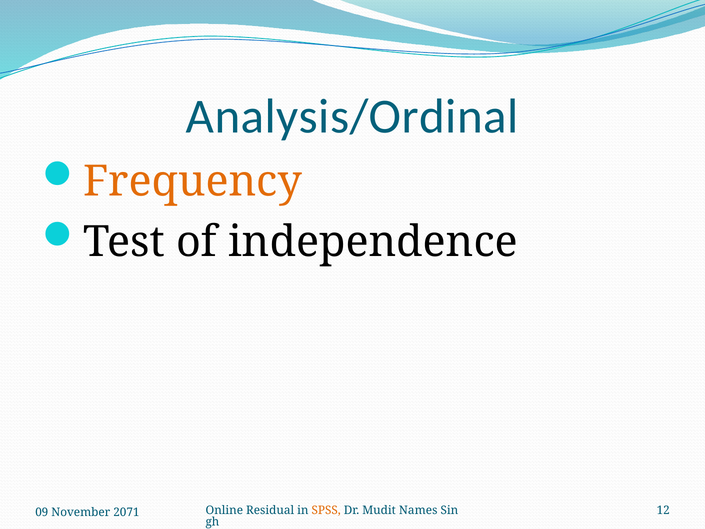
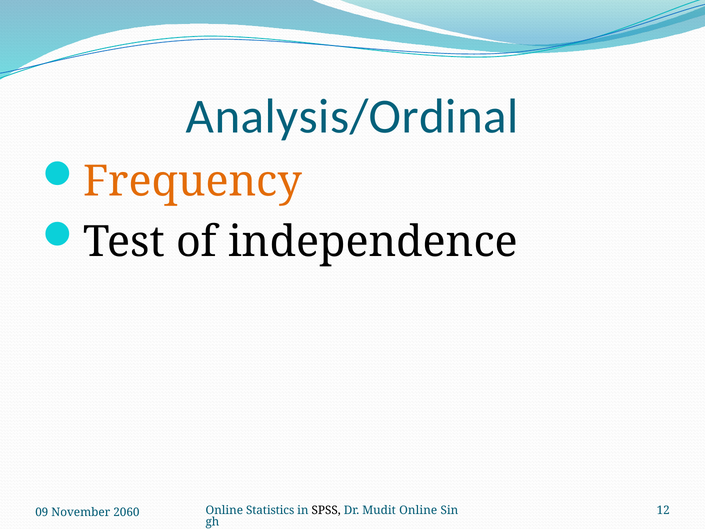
Residual: Residual -> Statistics (270, 510)
SPSS colour: orange -> black (326, 510)
Mudit Names: Names -> Online (418, 510)
2071: 2071 -> 2060 (126, 512)
